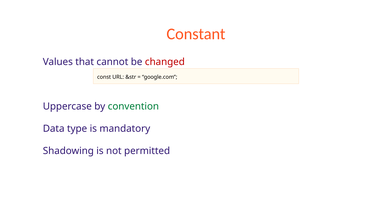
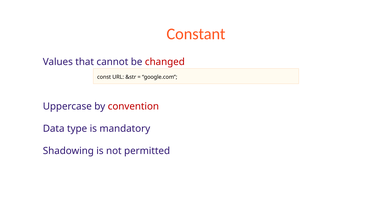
convention colour: green -> red (133, 106)
